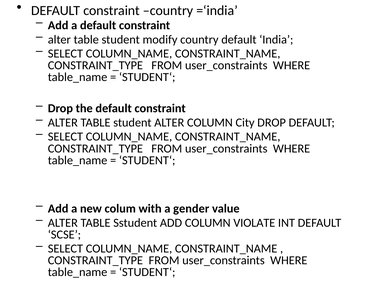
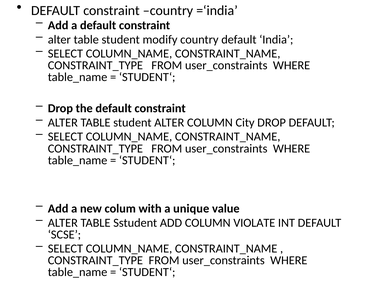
gender: gender -> unique (191, 209)
